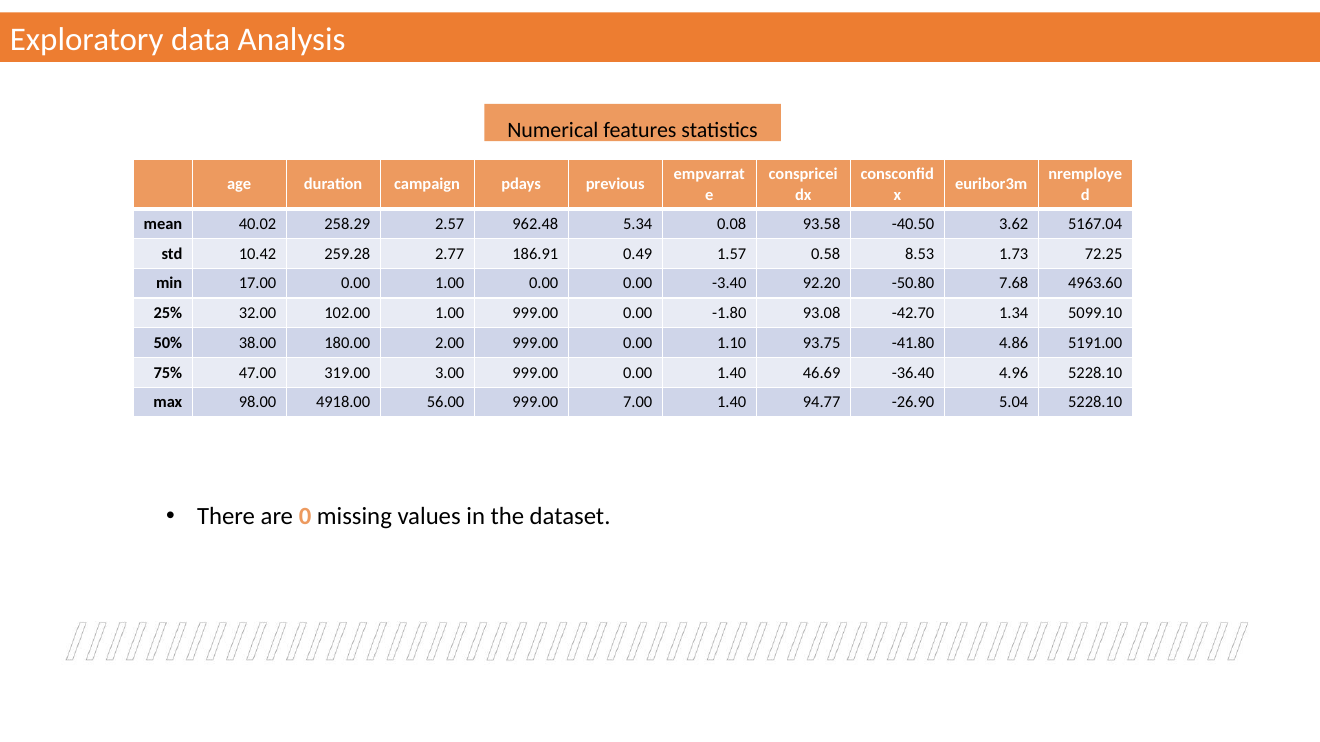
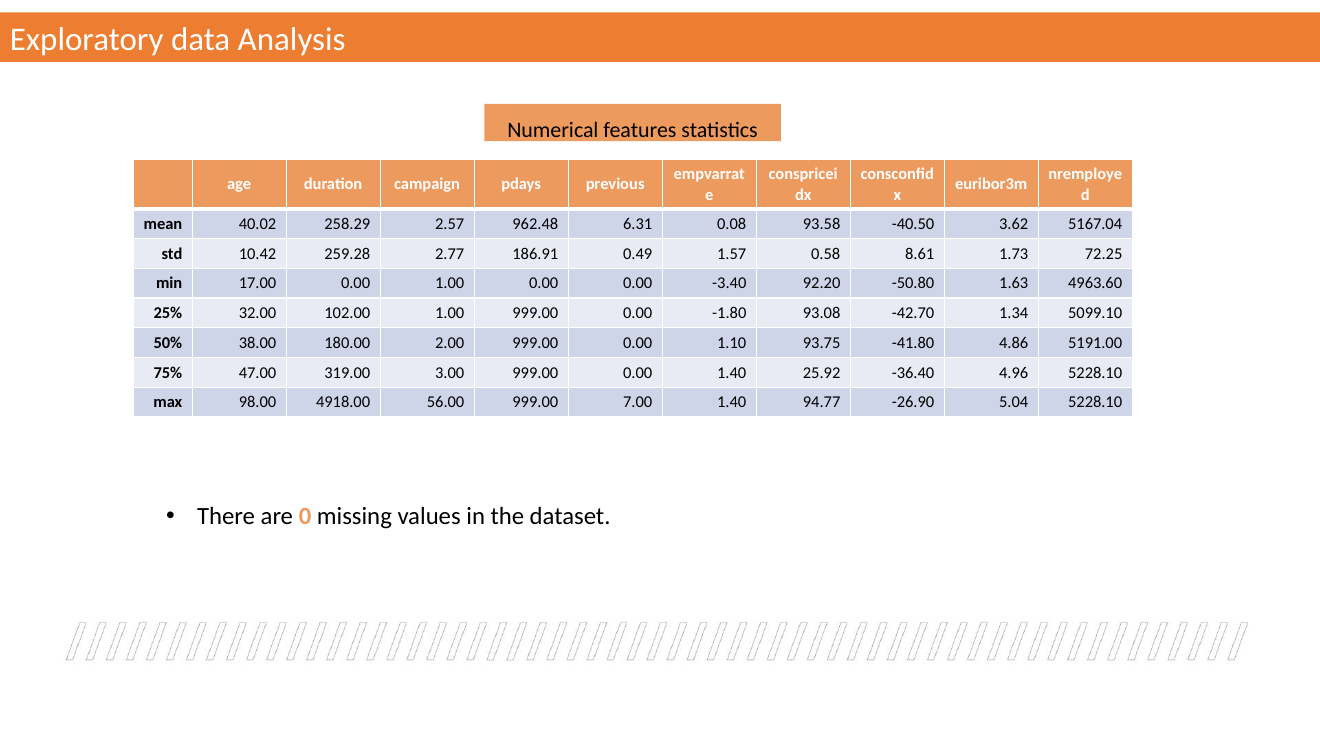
5.34: 5.34 -> 6.31 (638, 224)
8.53: 8.53 -> 8.61 (920, 254)
7.68: 7.68 -> 1.63 (1014, 284)
46.69: 46.69 -> 25.92 (822, 373)
